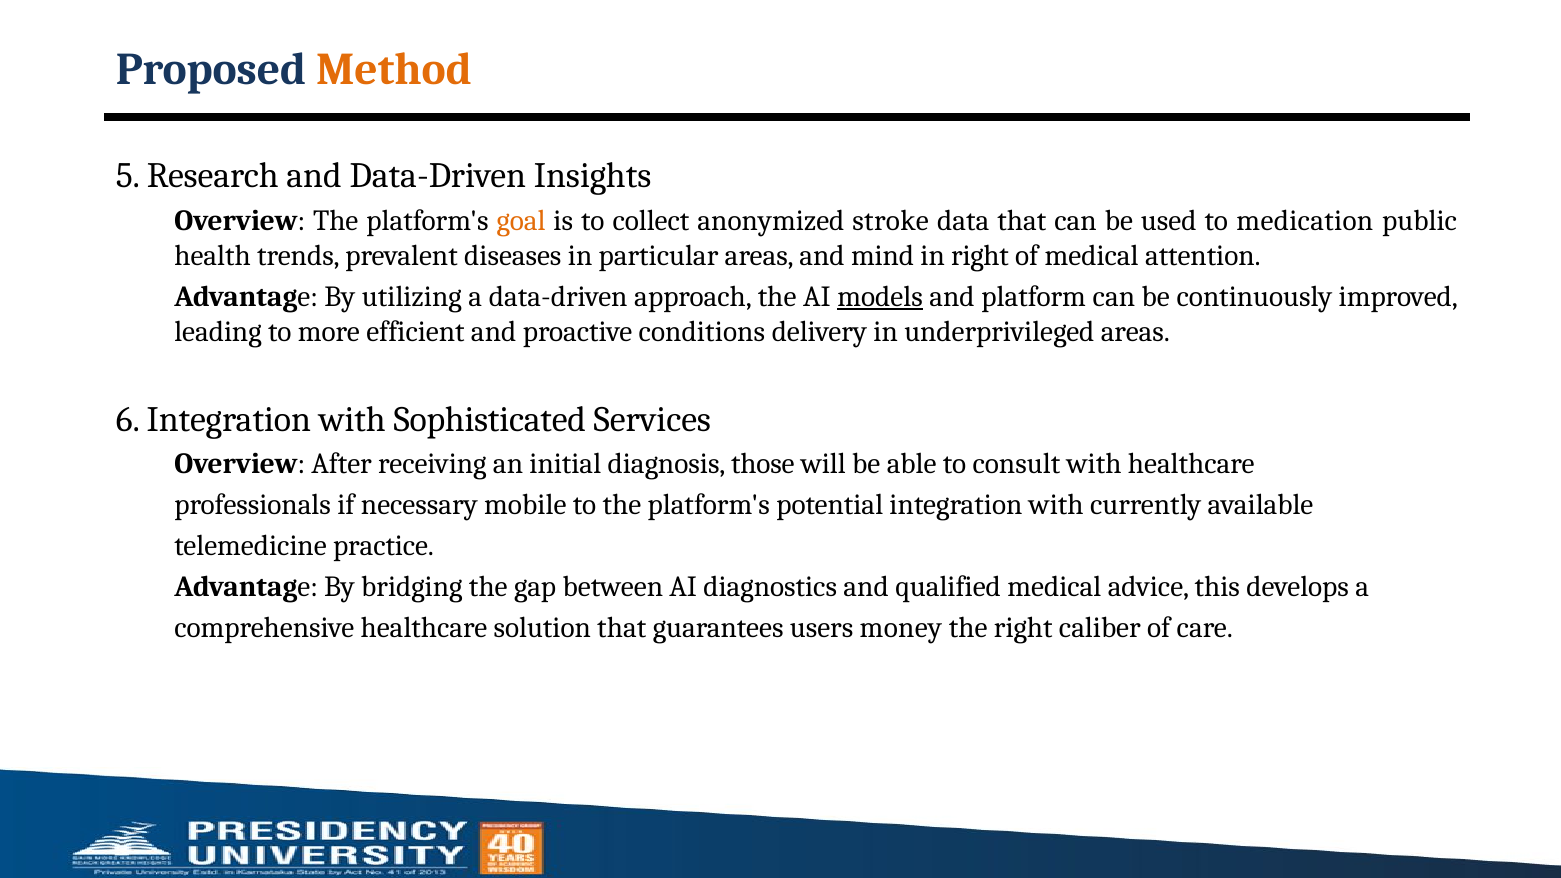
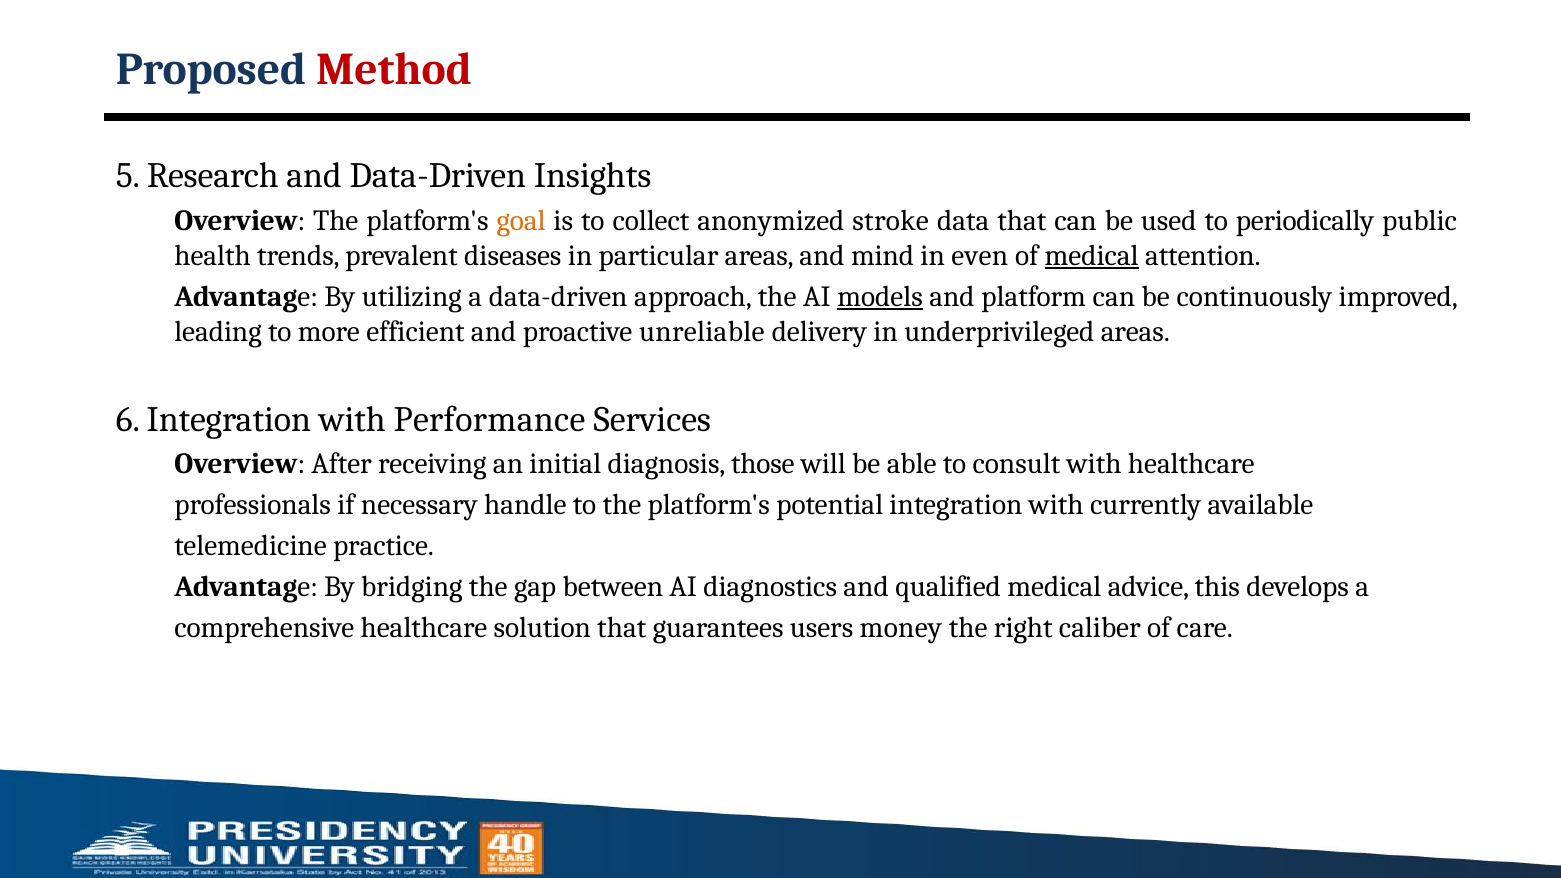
Method colour: orange -> red (394, 70)
medication: medication -> periodically (1305, 221)
in right: right -> even (980, 256)
medical underline: none -> present (1092, 256)
conditions: conditions -> unreliable (702, 332)
Sophisticated: Sophisticated -> Performance (490, 419)
mobile: mobile -> handle (525, 505)
